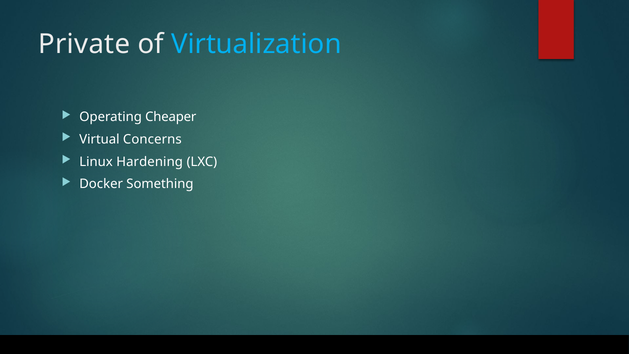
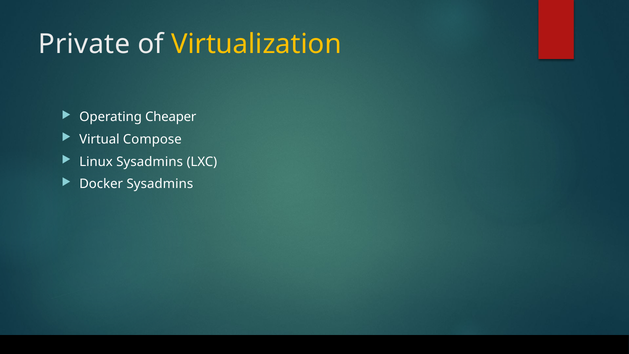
Virtualization colour: light blue -> yellow (256, 44)
Concerns: Concerns -> Compose (152, 139)
Linux Hardening: Hardening -> Sysadmins (150, 162)
Docker Something: Something -> Sysadmins (160, 184)
